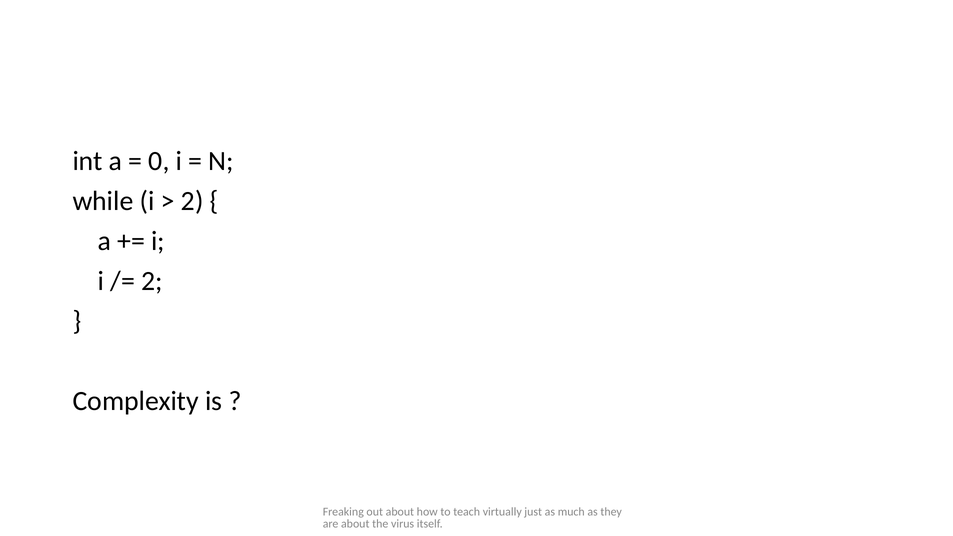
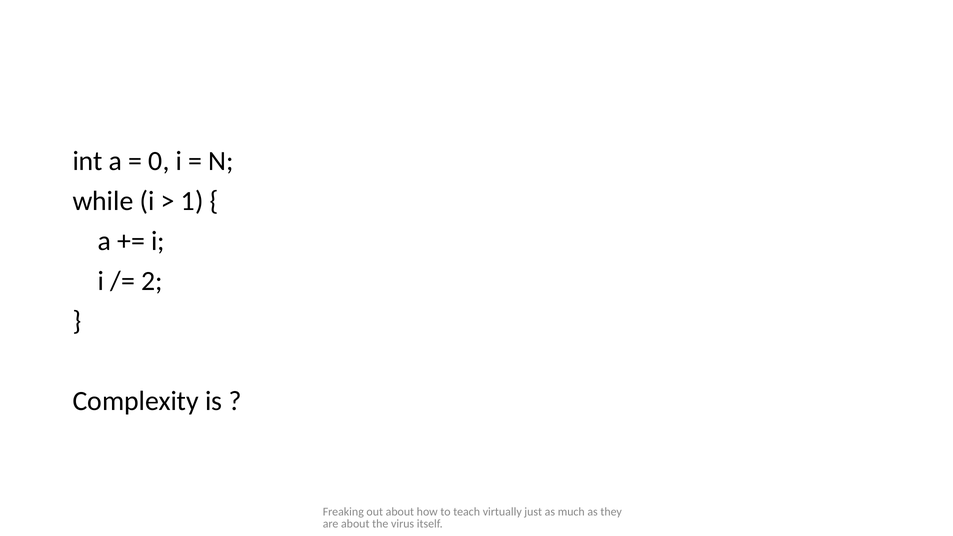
2: 2 -> 1 (192, 201)
